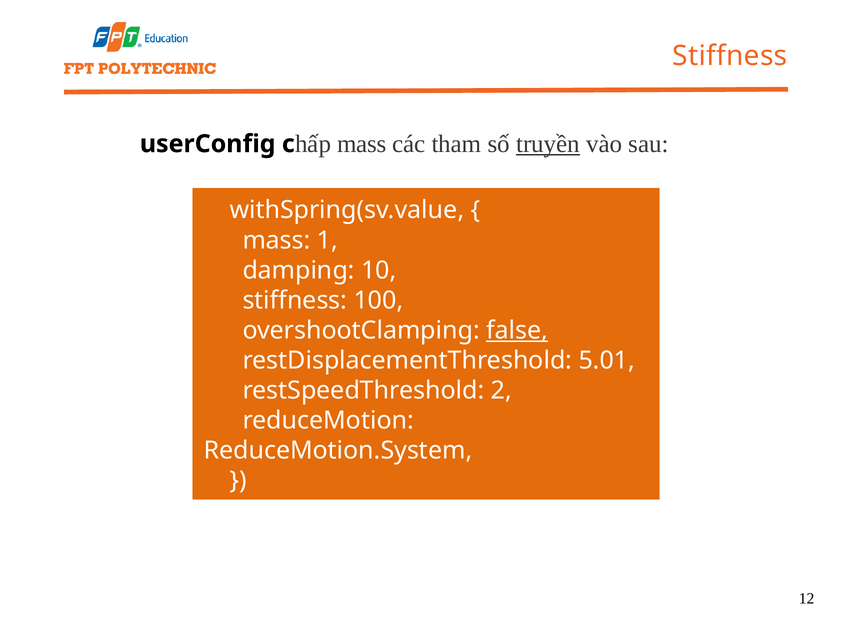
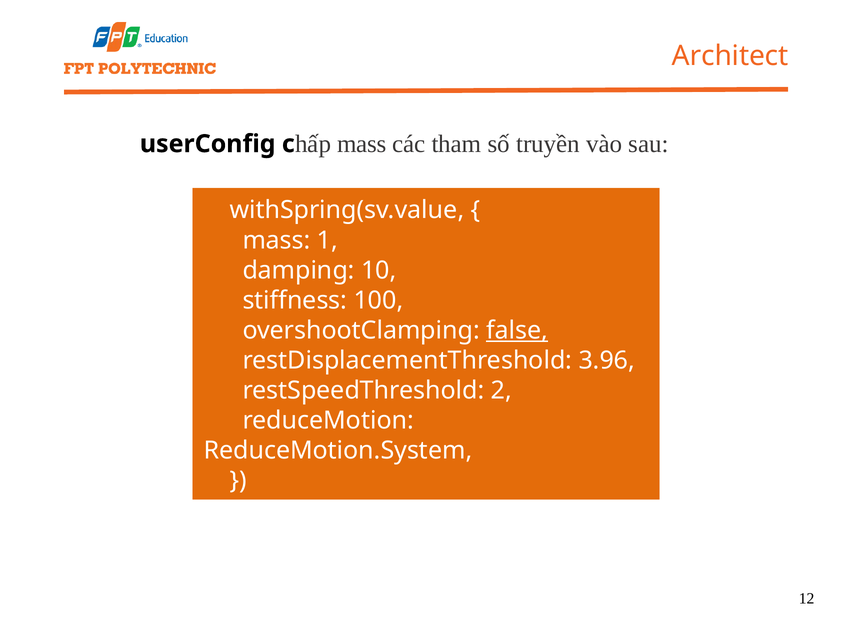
Stiffness: Stiffness -> Architect (730, 56)
truyền underline: present -> none (548, 144)
5.01: 5.01 -> 3.96 (607, 361)
